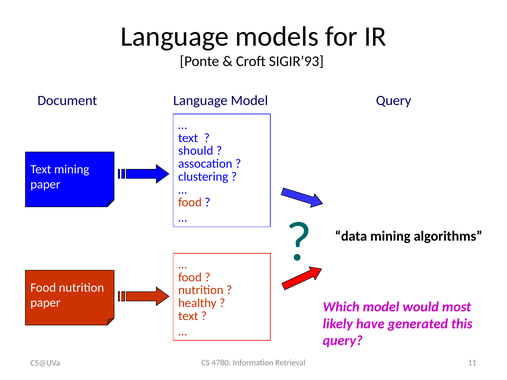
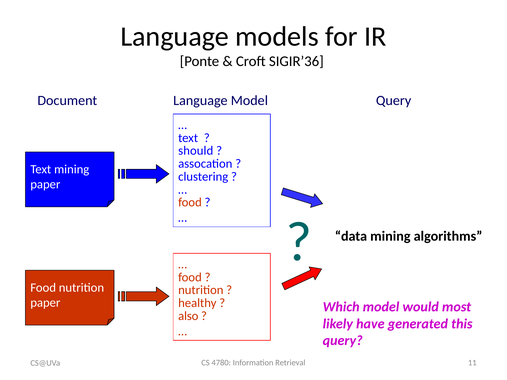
SIGIR’93: SIGIR’93 -> SIGIR’36 (296, 61)
text: text -> also (188, 316)
